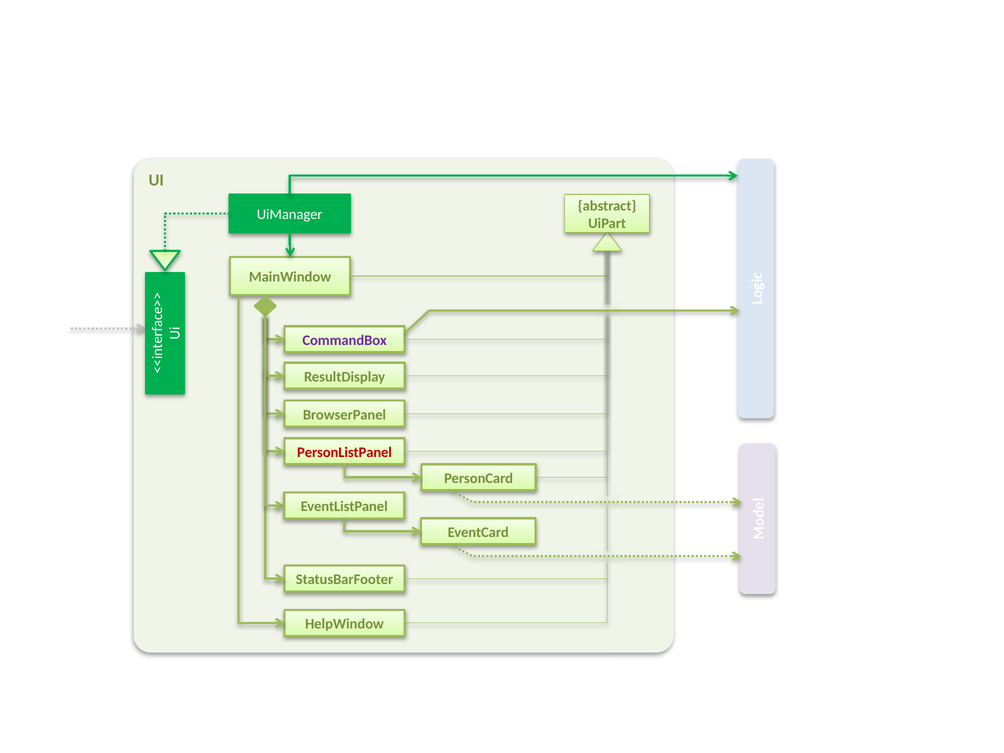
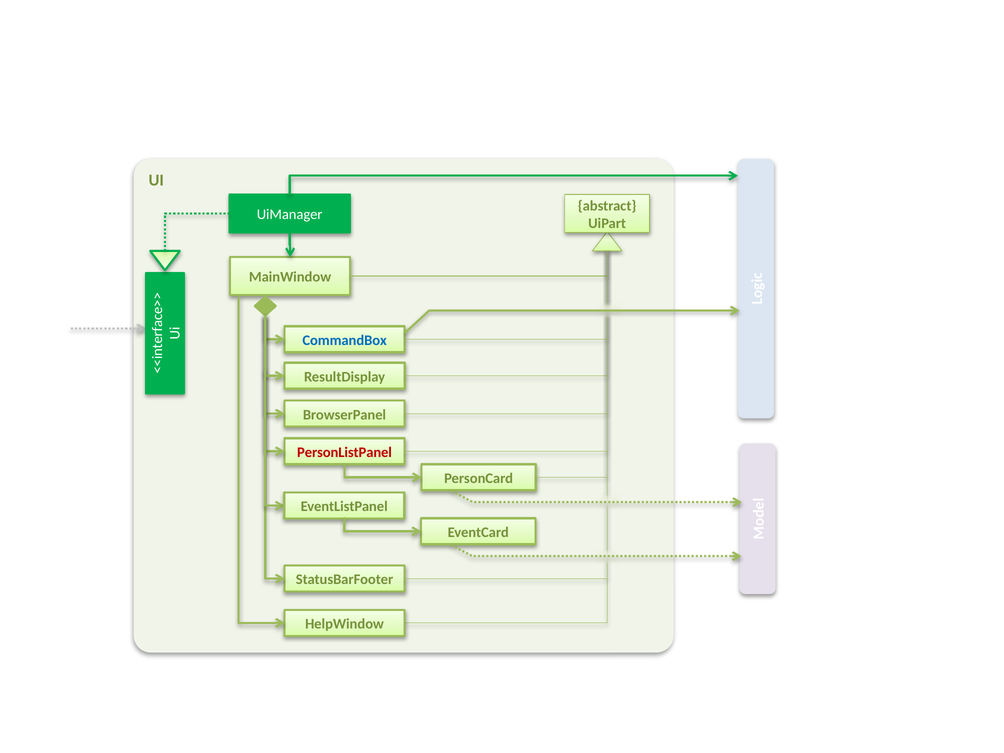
CommandBox colour: purple -> blue (345, 340)
